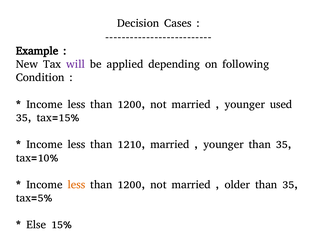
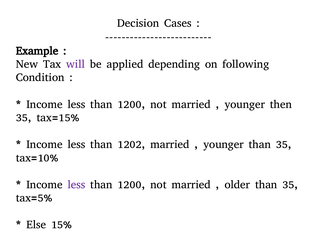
used: used -> then (281, 105)
1210: 1210 -> 1202 (131, 145)
less colour: orange -> purple (76, 185)
